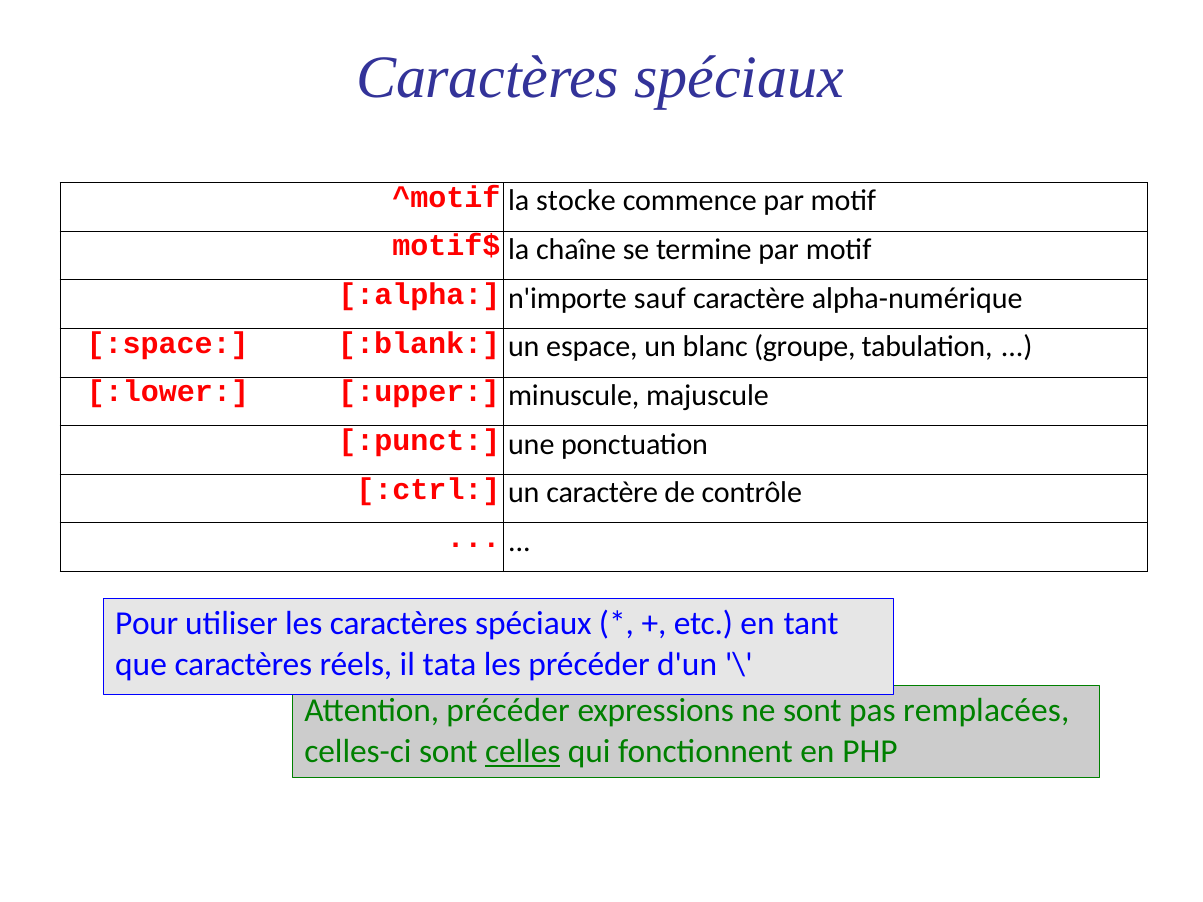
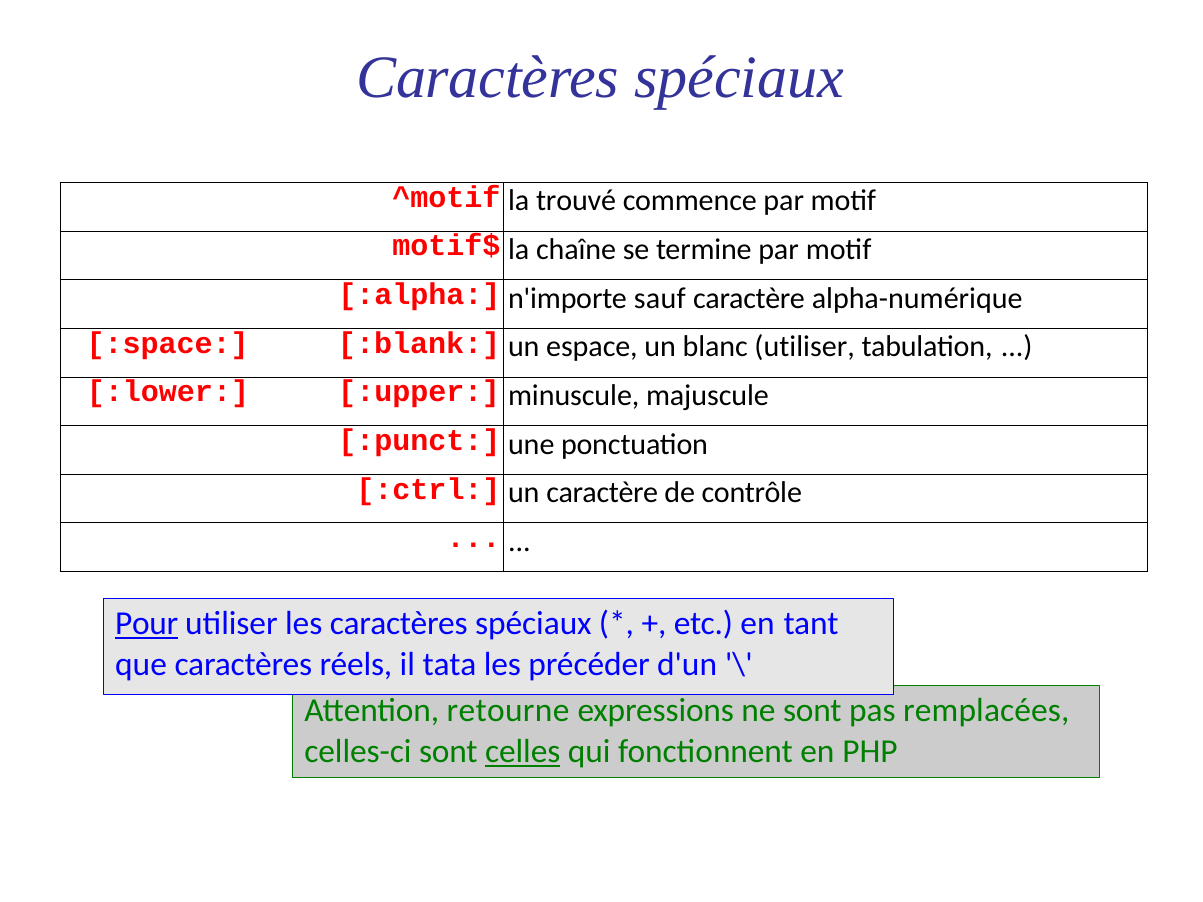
stocke: stocke -> trouvé (576, 201)
blanc groupe: groupe -> utiliser (805, 347)
Pour underline: none -> present (147, 624)
Attention précéder: précéder -> retourne (508, 711)
